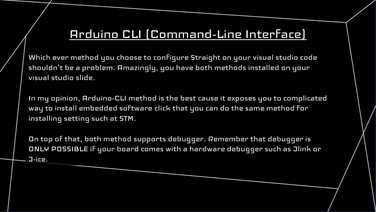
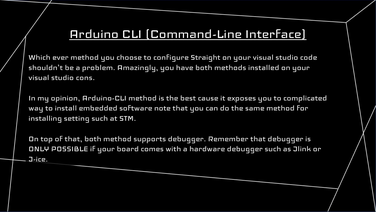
slide: slide -> cons (85, 77)
click: click -> note (162, 107)
